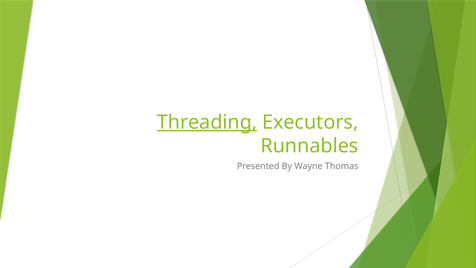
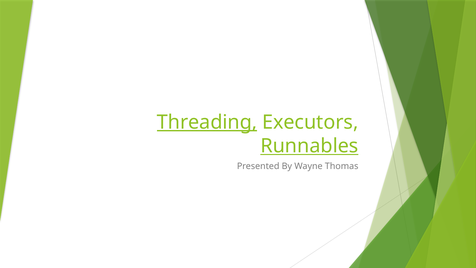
Runnables underline: none -> present (309, 146)
